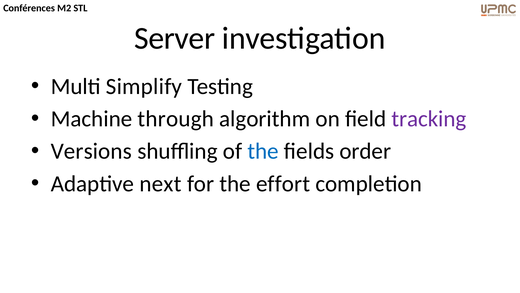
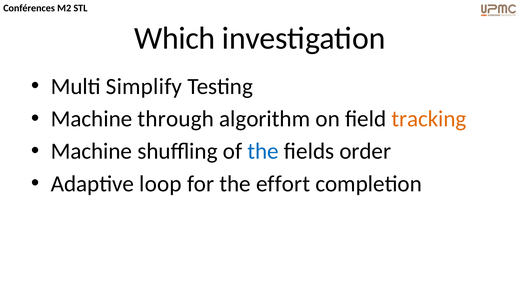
Server: Server -> Which (175, 38)
tracking colour: purple -> orange (429, 119)
Versions: Versions -> Machine (91, 151)
next: next -> loop (160, 183)
